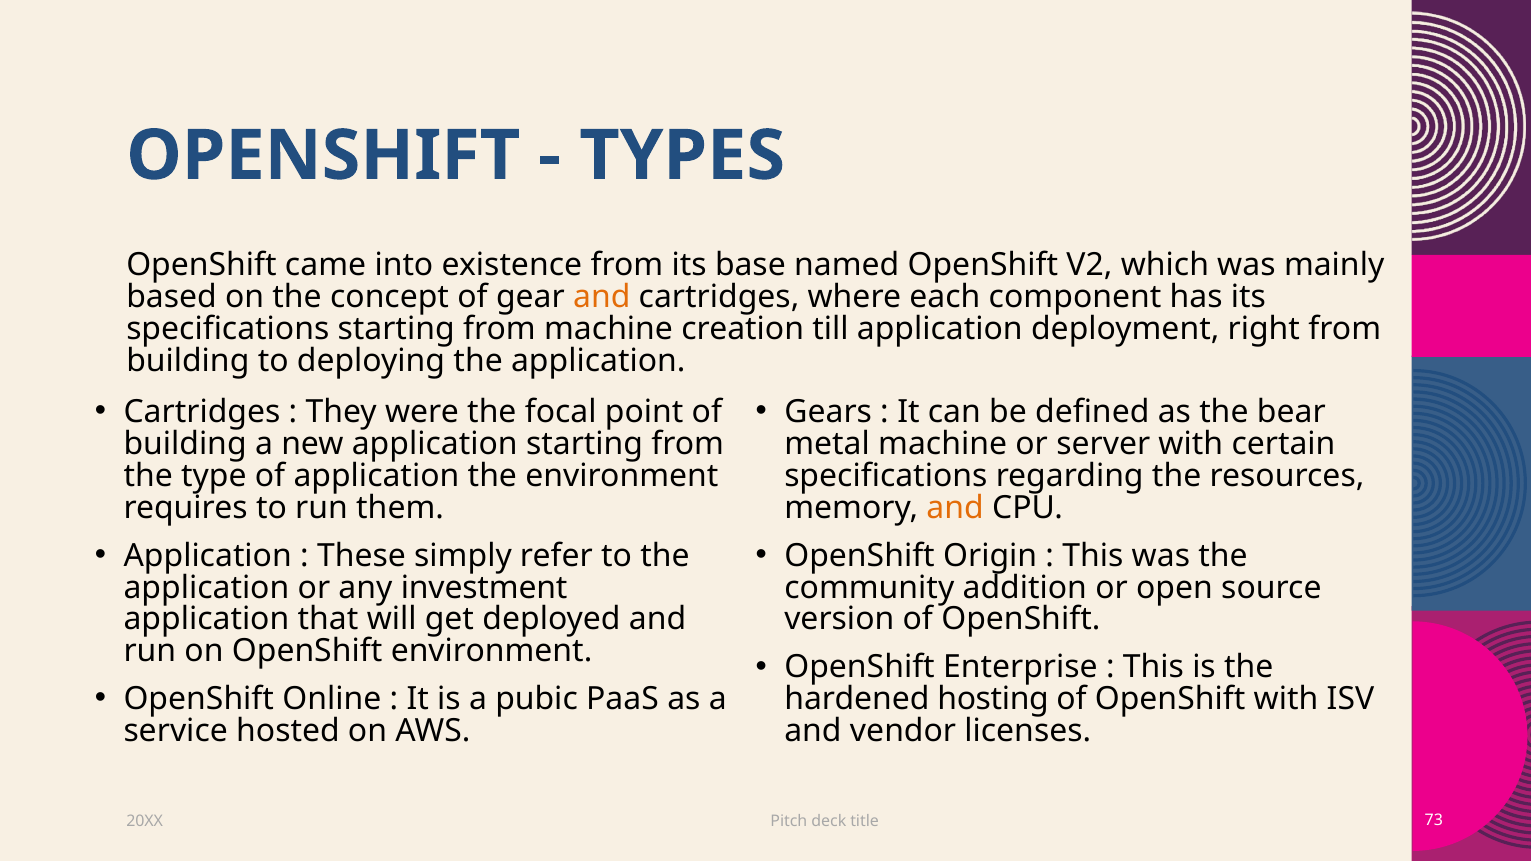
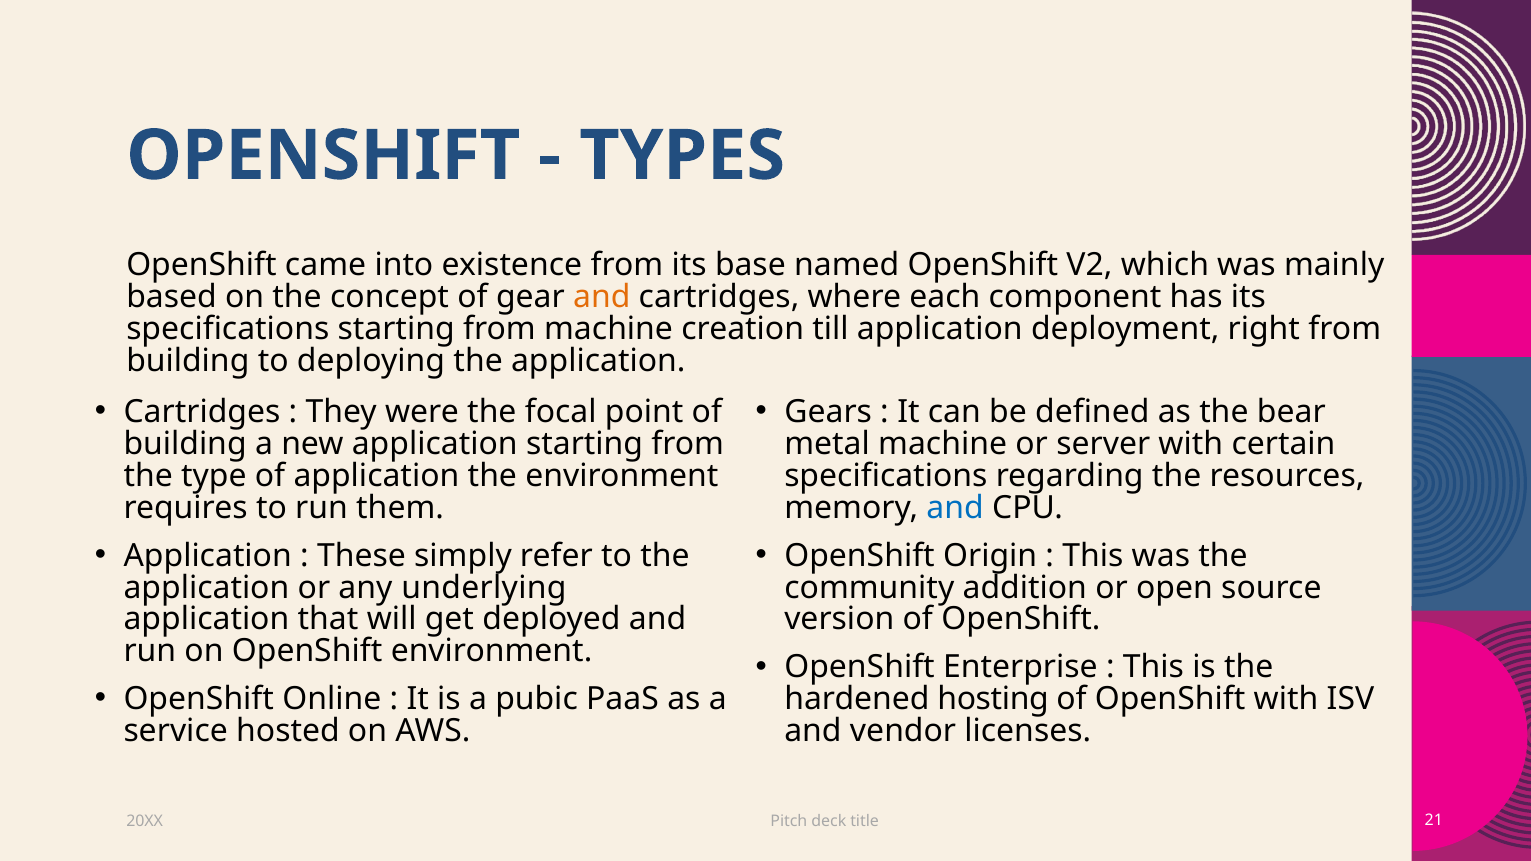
and colour: orange -> blue (955, 508)
investment: investment -> underlying (484, 588)
73: 73 -> 21 (1434, 821)
